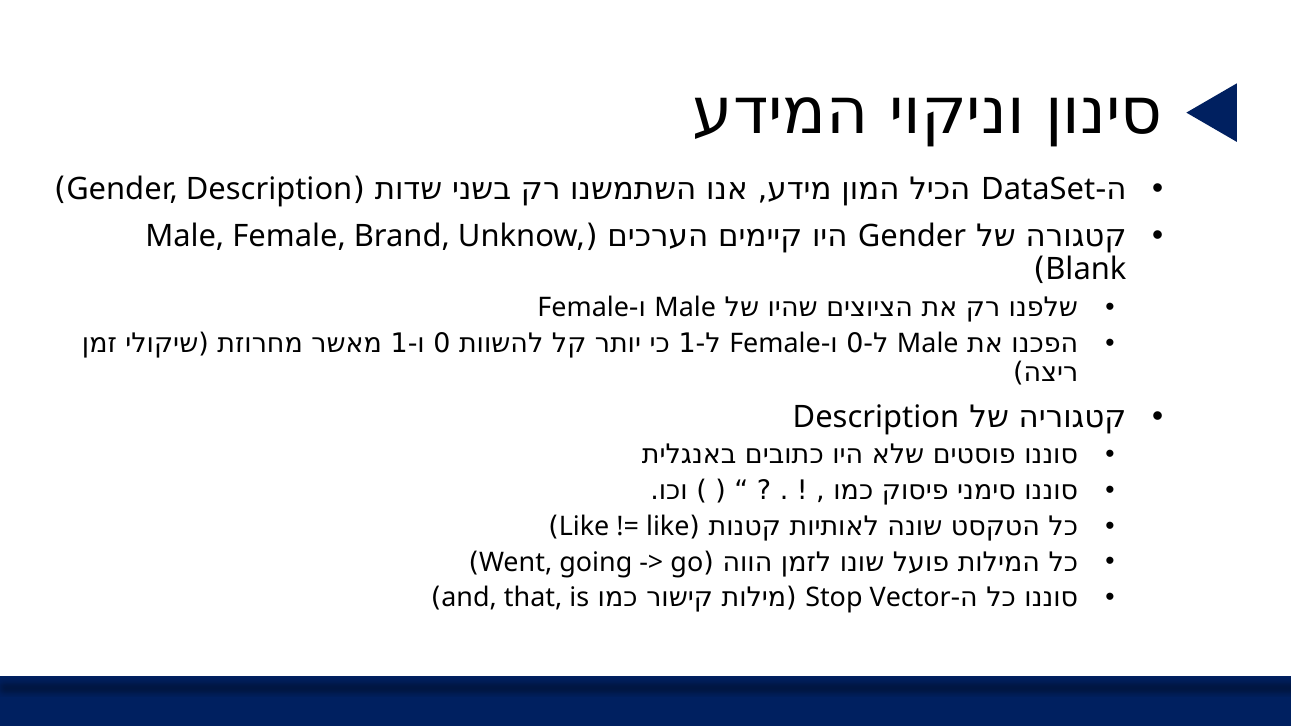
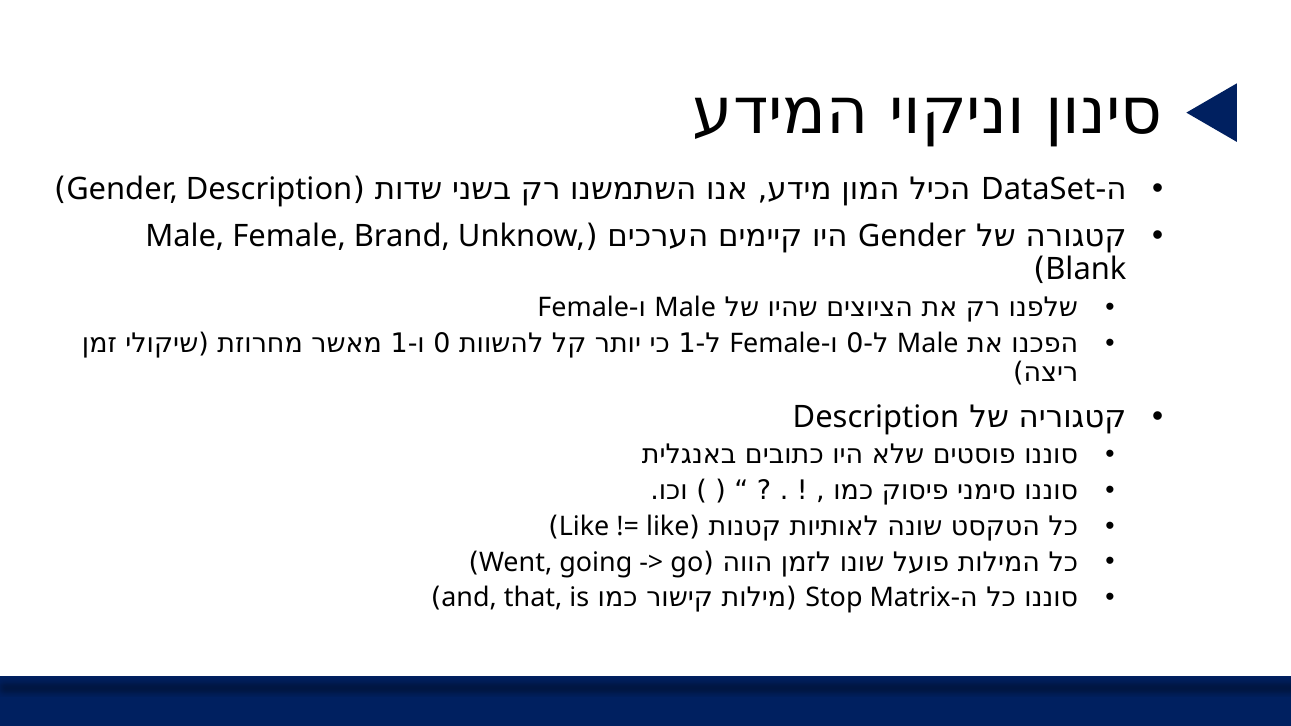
Vector: Vector -> Matrix (910, 598)
